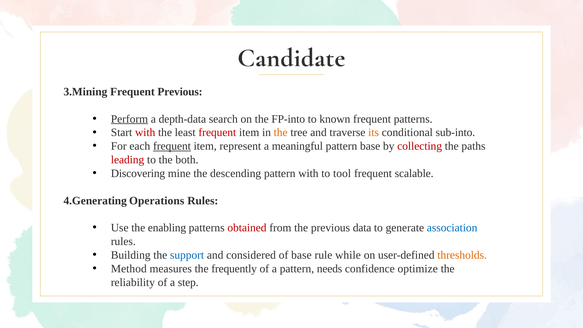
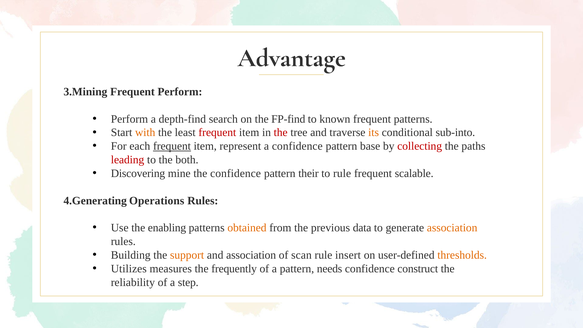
Candidate: Candidate -> Advantage (292, 58)
Frequent Previous: Previous -> Perform (180, 92)
Perform underline: present -> none (129, 119)
depth-data: depth-data -> depth-find (182, 119)
FP-into: FP-into -> FP-find (288, 119)
with colour: red -> orange (145, 133)
the colour: orange -> red (281, 133)
a meaningful: meaningful -> confidence (297, 146)
the descending: descending -> confidence (236, 173)
pattern with: with -> their (308, 173)
to tool: tool -> rule (342, 173)
obtained colour: red -> orange (247, 228)
association colour: blue -> orange (452, 228)
support colour: blue -> orange (187, 255)
and considered: considered -> association (251, 255)
of base: base -> scan (301, 255)
while: while -> insert (348, 255)
Method: Method -> Utilizes (129, 269)
optimize: optimize -> construct (418, 269)
